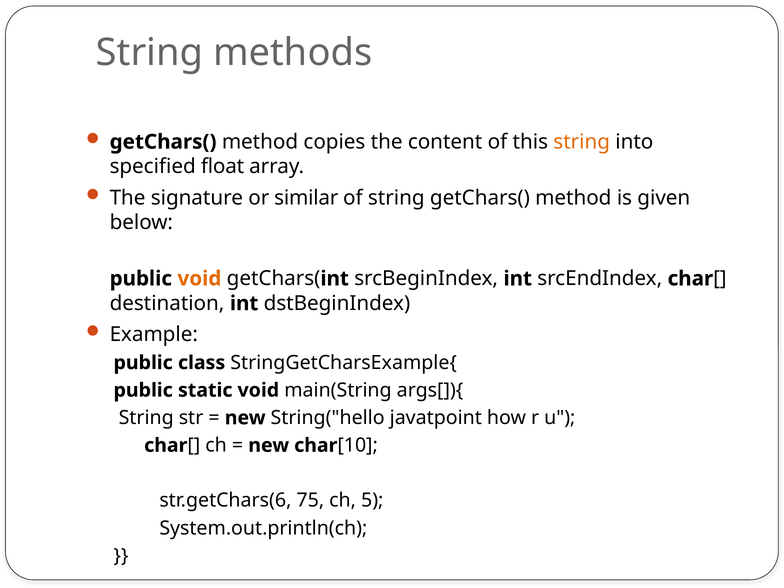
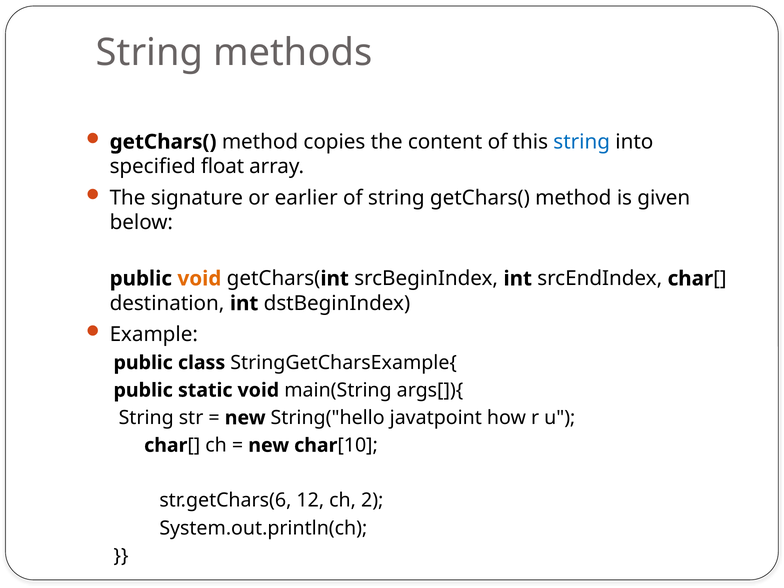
string colour: orange -> blue (582, 142)
similar: similar -> earlier (306, 198)
75: 75 -> 12 (310, 501)
5: 5 -> 2 (372, 501)
